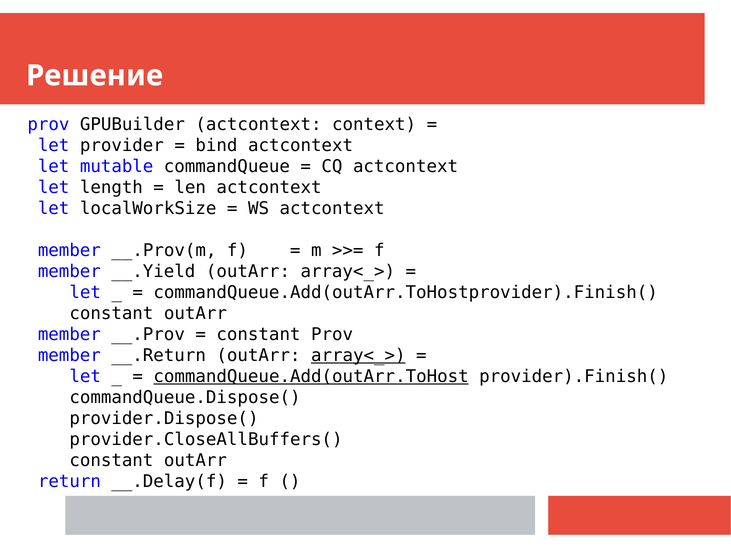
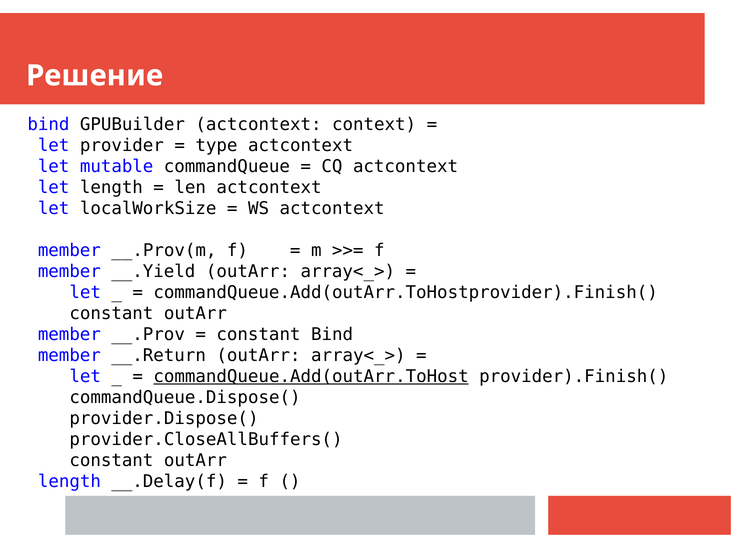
prov: prov -> bind (48, 125)
bind: bind -> type (216, 146)
constant Prov: Prov -> Bind (332, 335)
array<_> underline: present -> none (358, 355)
return: return -> length (69, 481)
